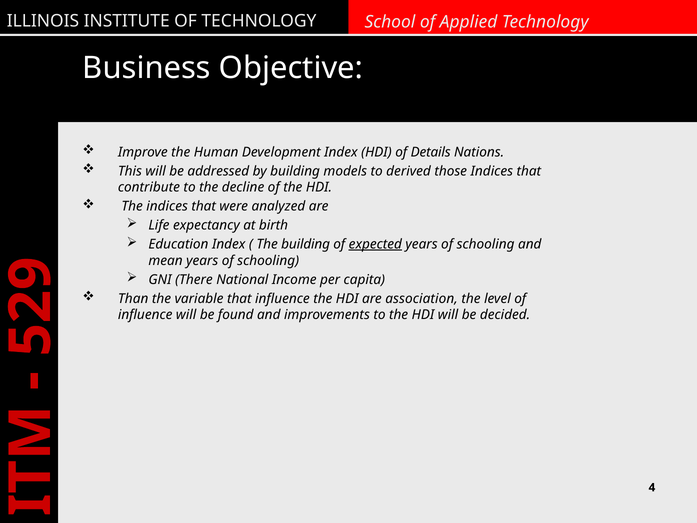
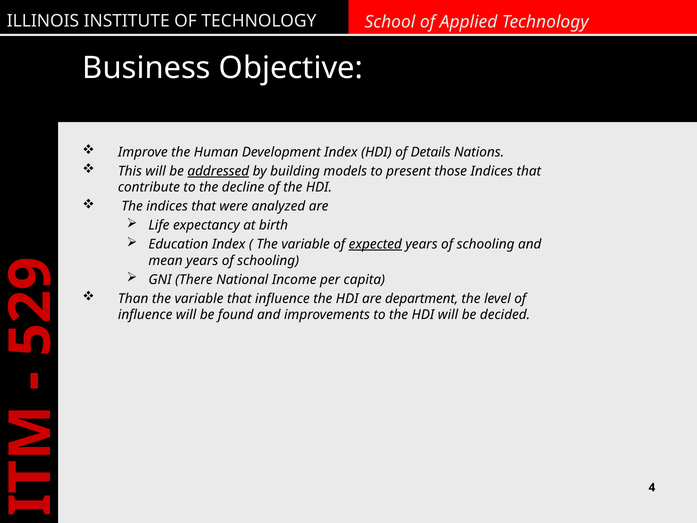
addressed underline: none -> present (218, 171)
derived: derived -> present (409, 171)
building: building -> variable (306, 244)
association: association -> department (422, 298)
